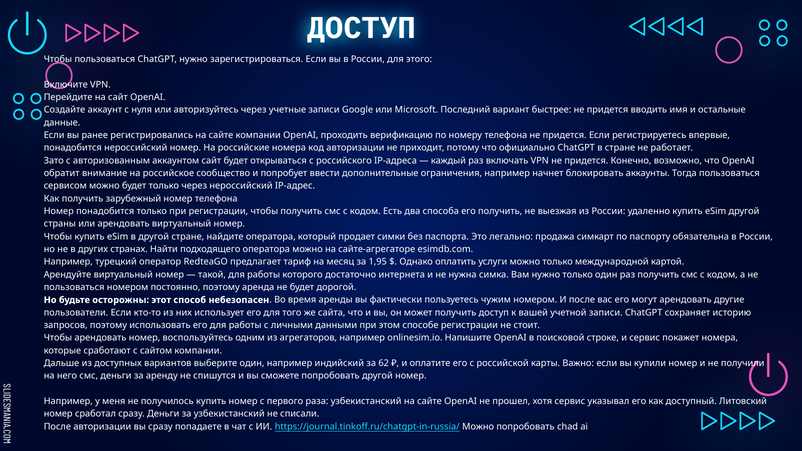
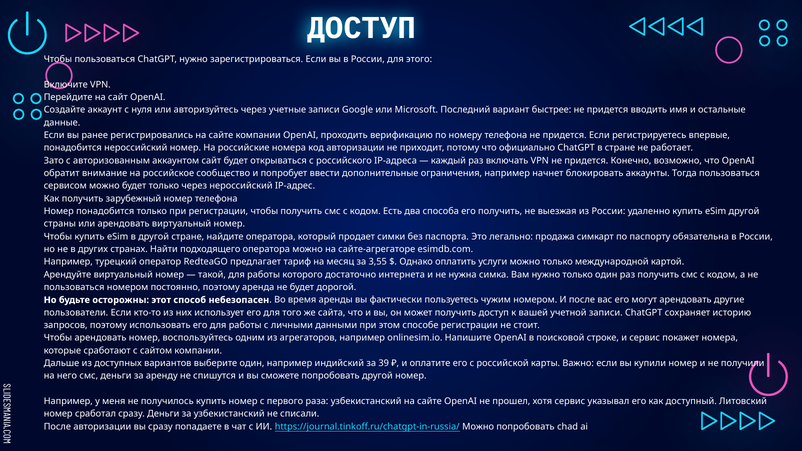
1,95: 1,95 -> 3,55 (378, 262)
62: 62 -> 39 (384, 363)
